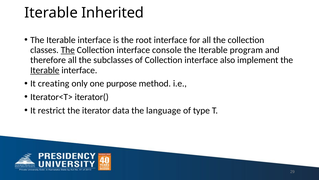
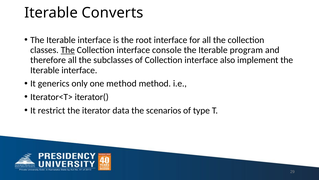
Inherited: Inherited -> Converts (113, 13)
Iterable underline: present -> none (45, 70)
creating: creating -> generics (54, 83)
one purpose: purpose -> method (121, 83)
language: language -> scenarios (164, 110)
